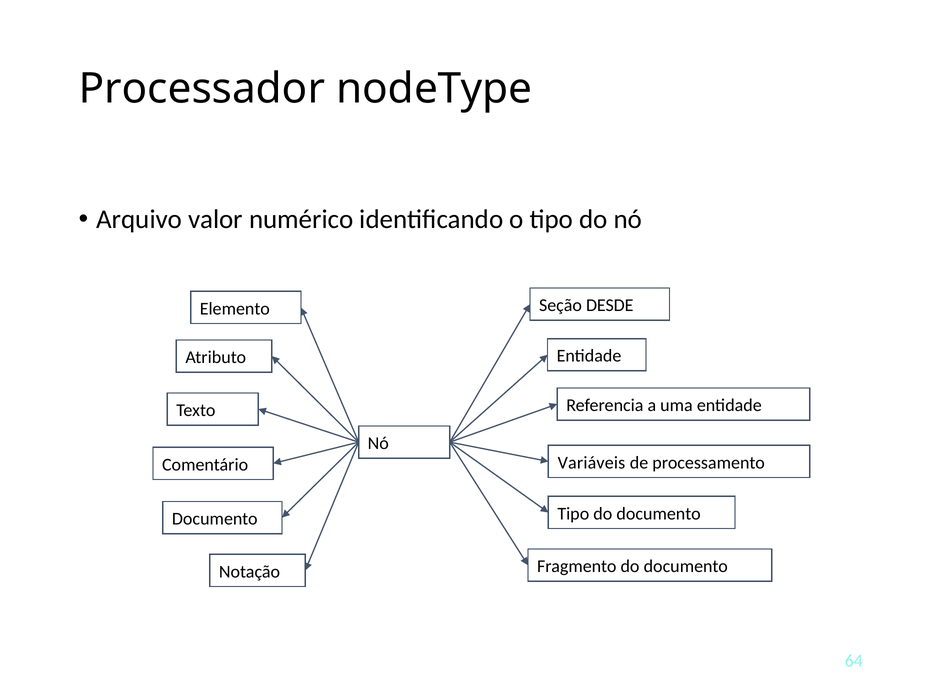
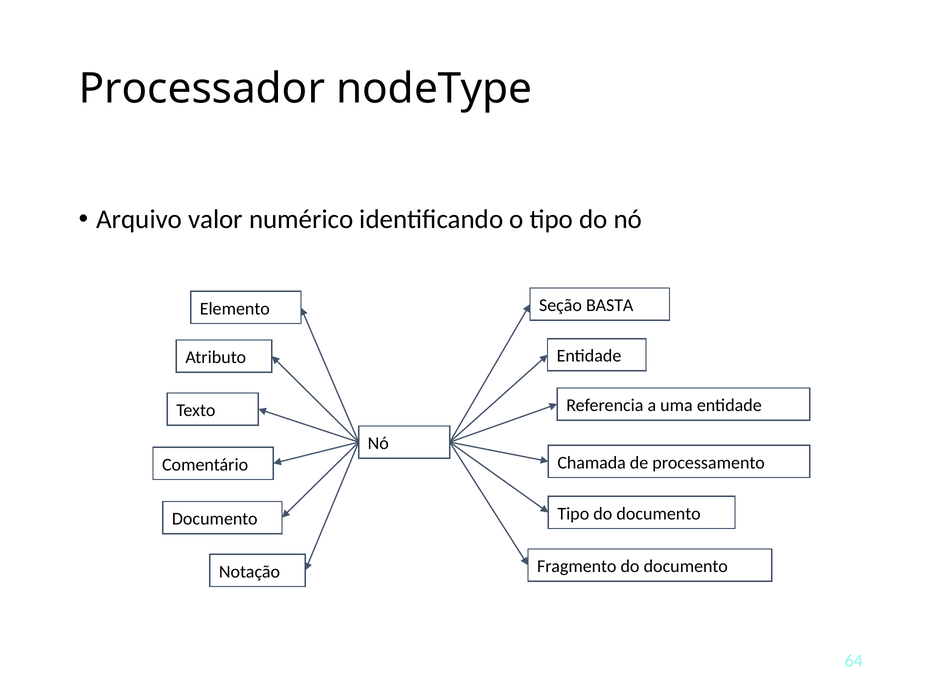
DESDE: DESDE -> BASTA (610, 306)
Variáveis: Variáveis -> Chamada (592, 463)
